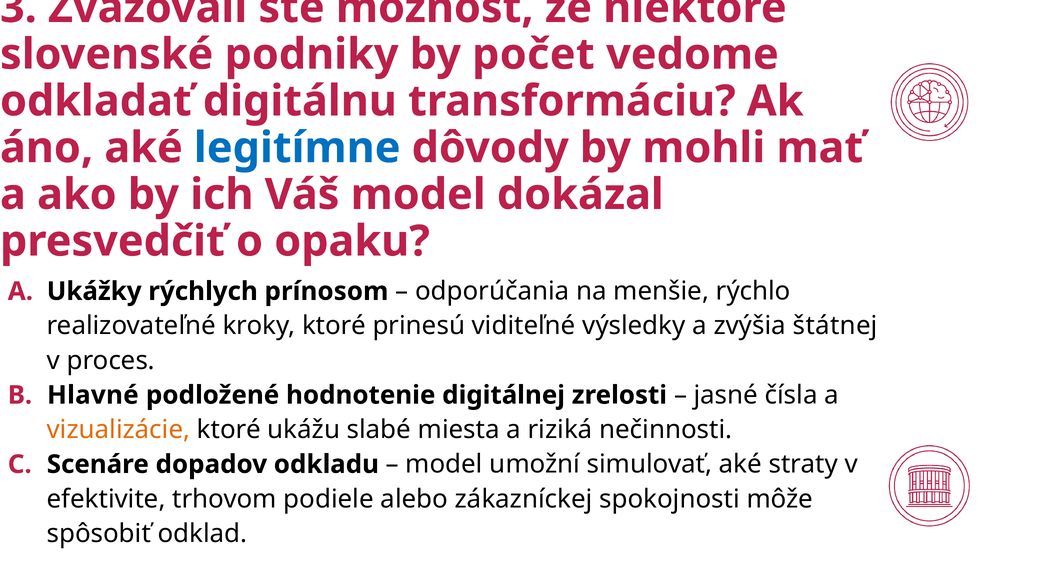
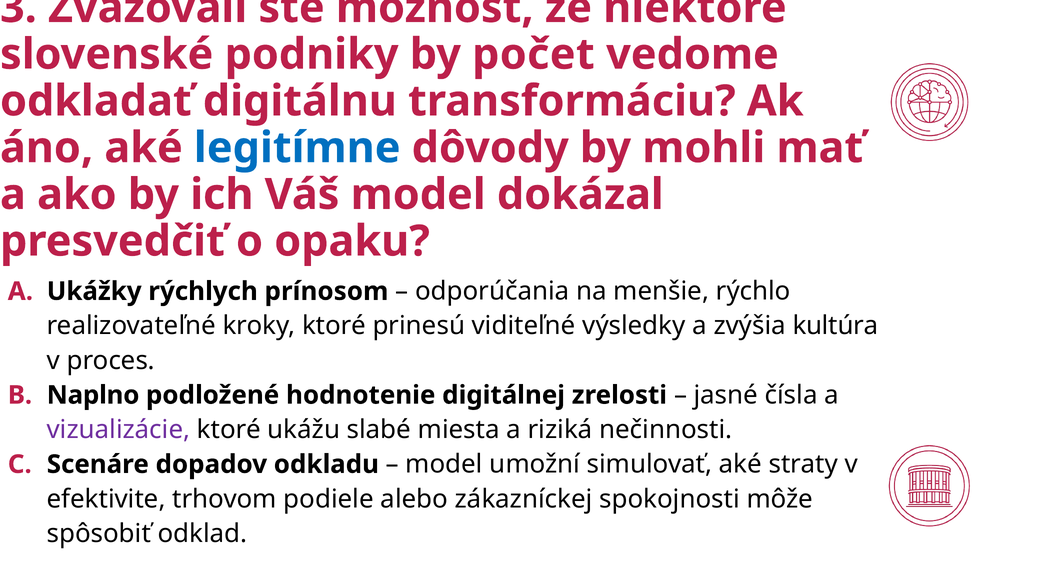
štátnej: štátnej -> kultúra (836, 326)
Hlavné: Hlavné -> Naplno (93, 395)
vizualizácie colour: orange -> purple (118, 430)
